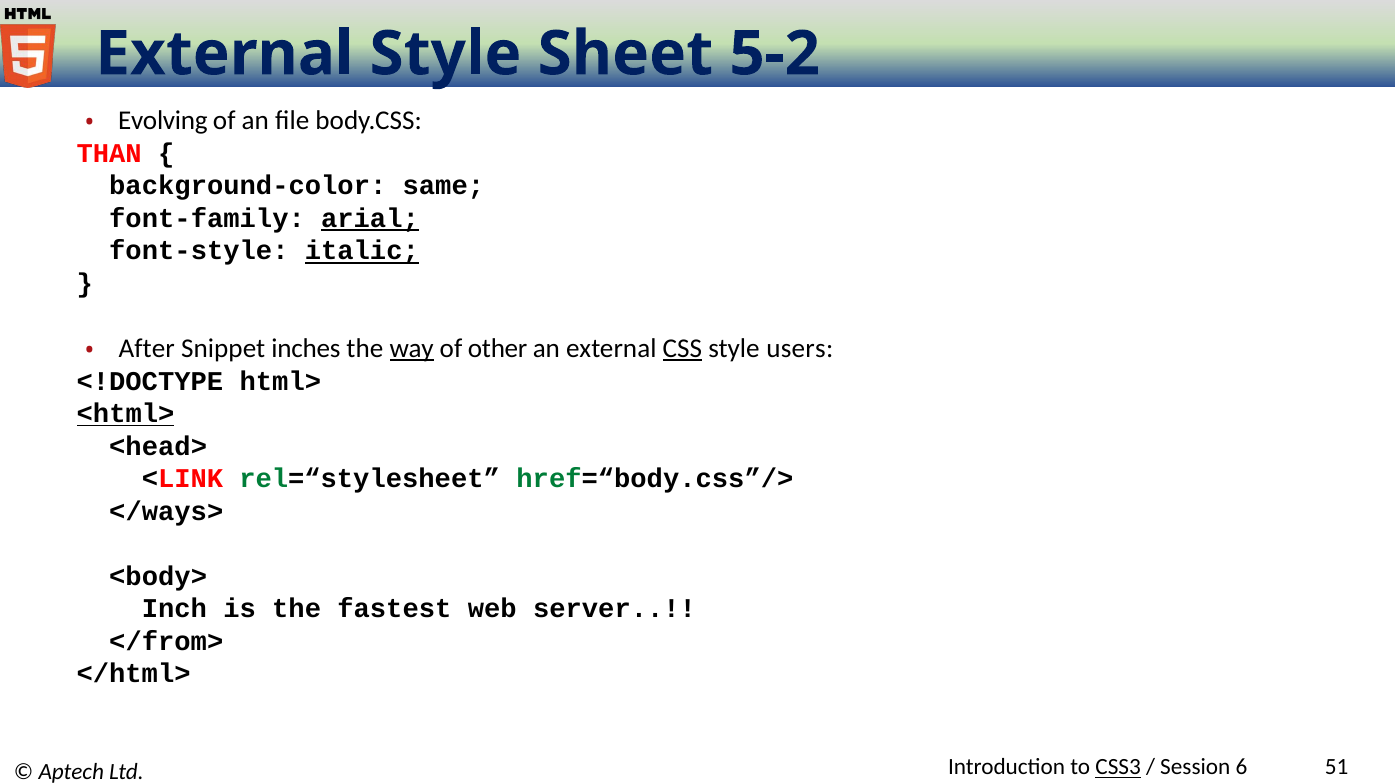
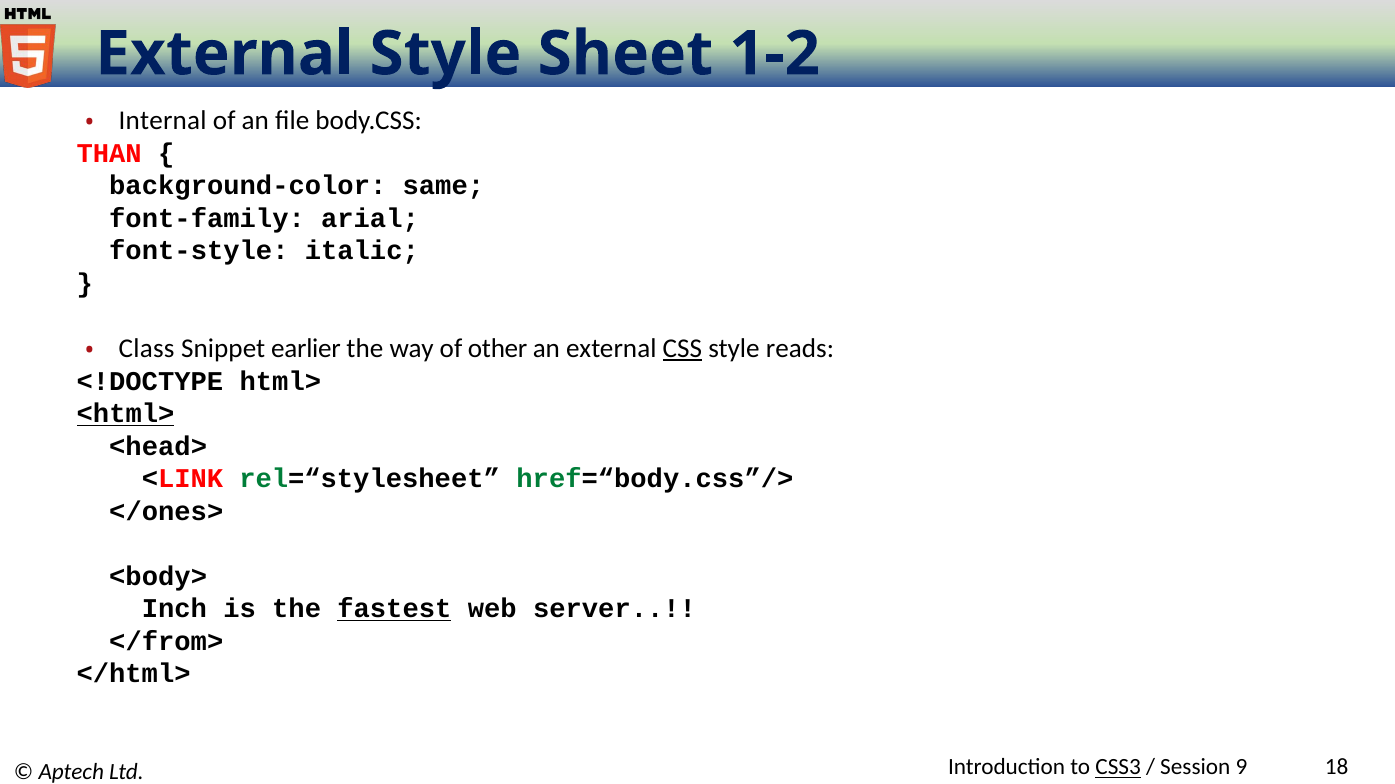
5-2: 5-2 -> 1-2 (775, 54)
Evolving: Evolving -> Internal (163, 121)
arial underline: present -> none (370, 219)
italic underline: present -> none (362, 251)
After: After -> Class (147, 349)
inches: inches -> earlier (306, 349)
way underline: present -> none (412, 349)
users: users -> reads (800, 349)
</ways>: </ways> -> </ones> (166, 512)
fastest underline: none -> present (394, 610)
6: 6 -> 9 (1241, 768)
51: 51 -> 18 (1337, 768)
